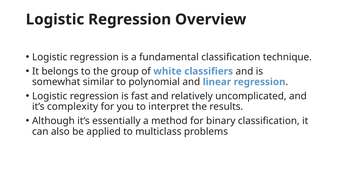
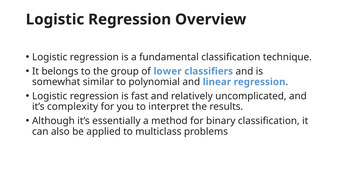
white: white -> lower (168, 71)
